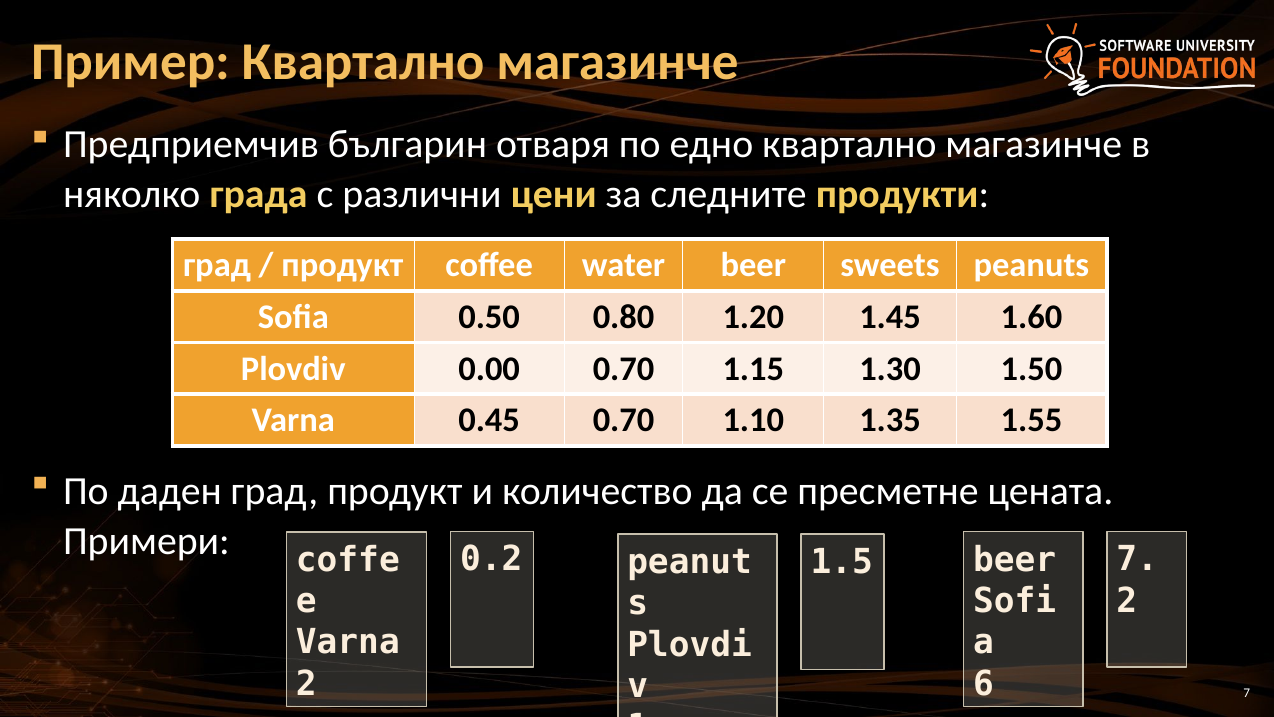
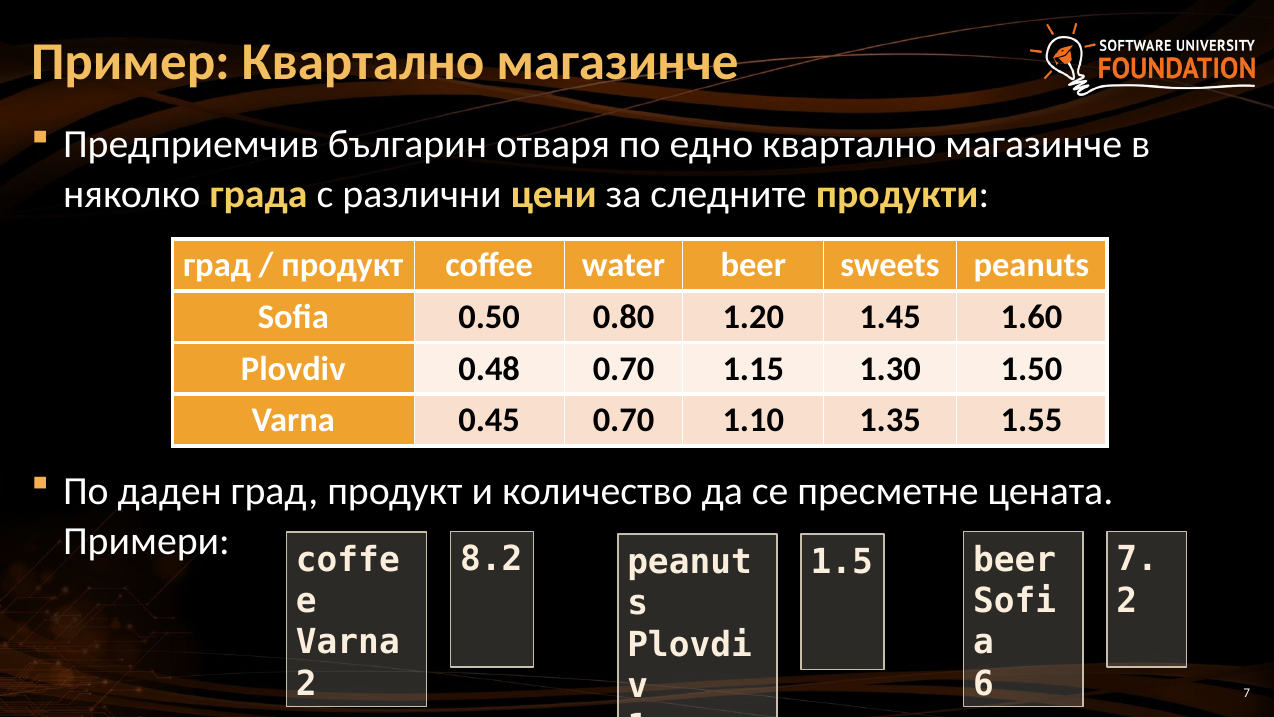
0.00: 0.00 -> 0.48 (489, 369)
0.2: 0.2 -> 8.2 (491, 559)
